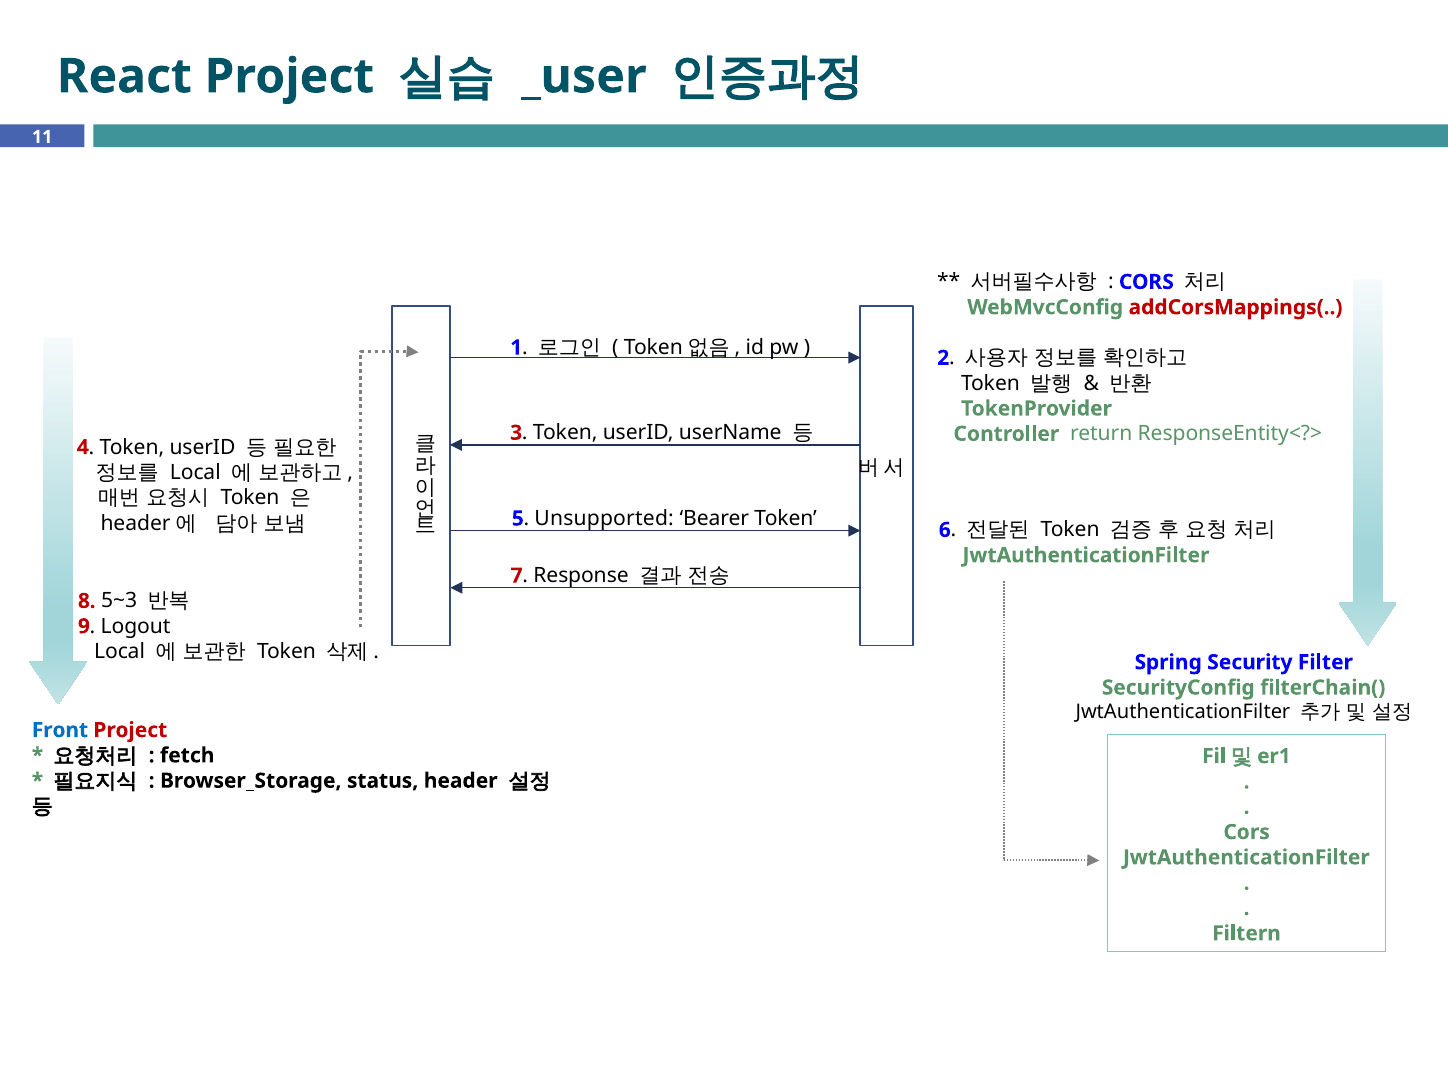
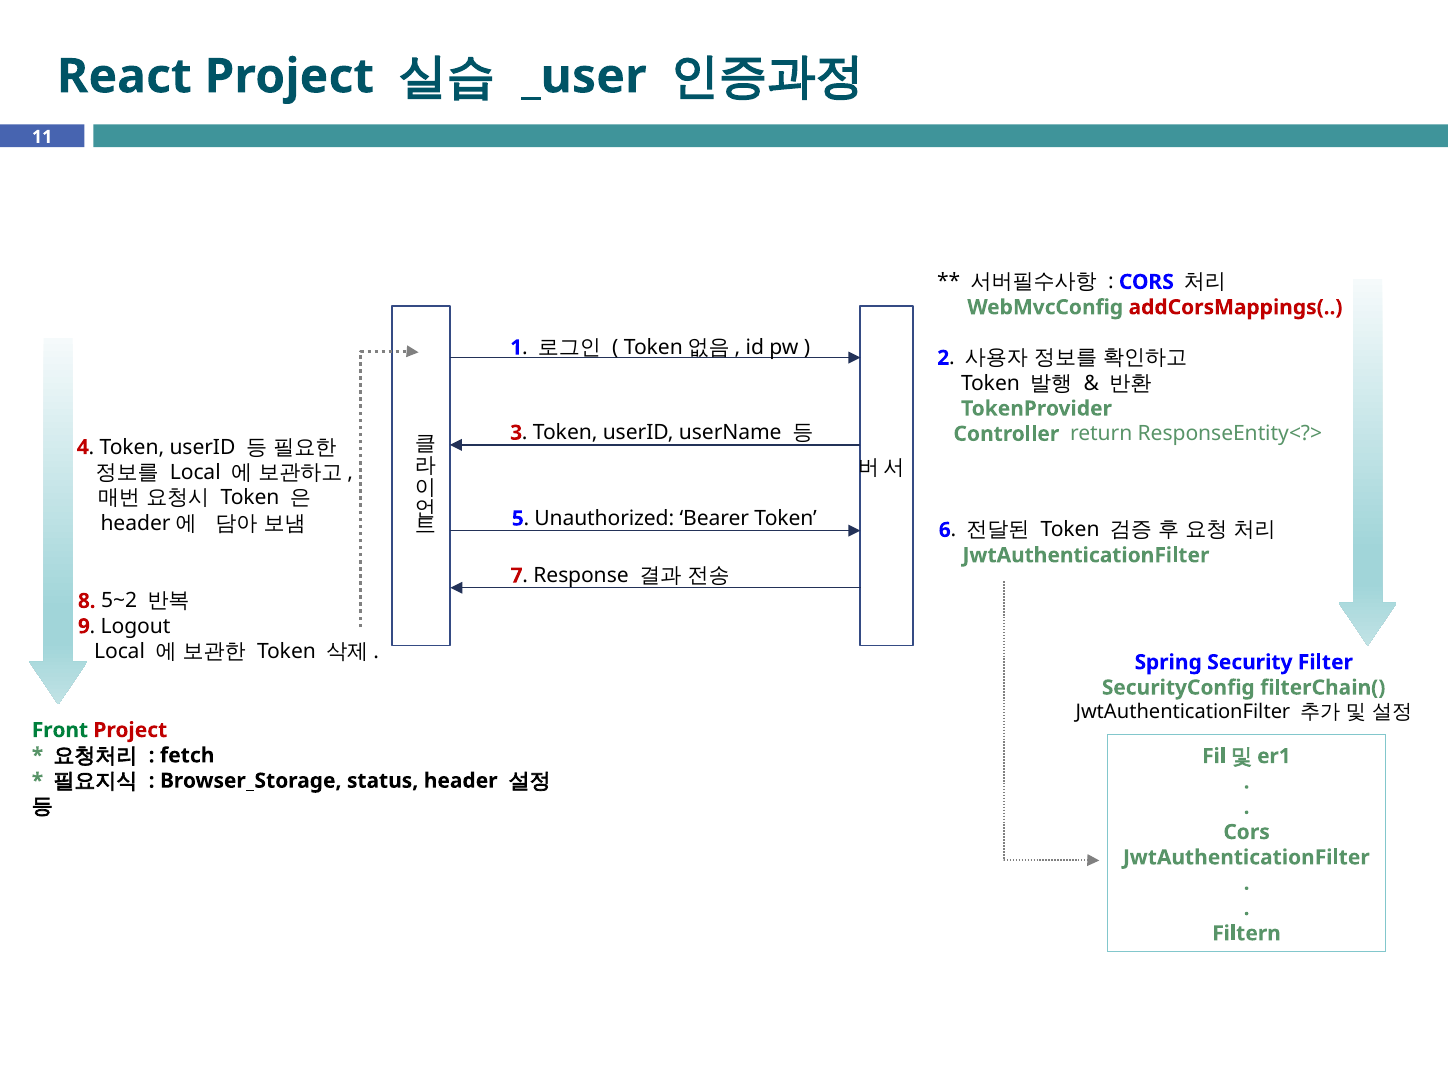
Unsupported: Unsupported -> Unauthorized (604, 519)
5~3: 5~3 -> 5~2 (119, 601)
Front colour: blue -> green (60, 730)
